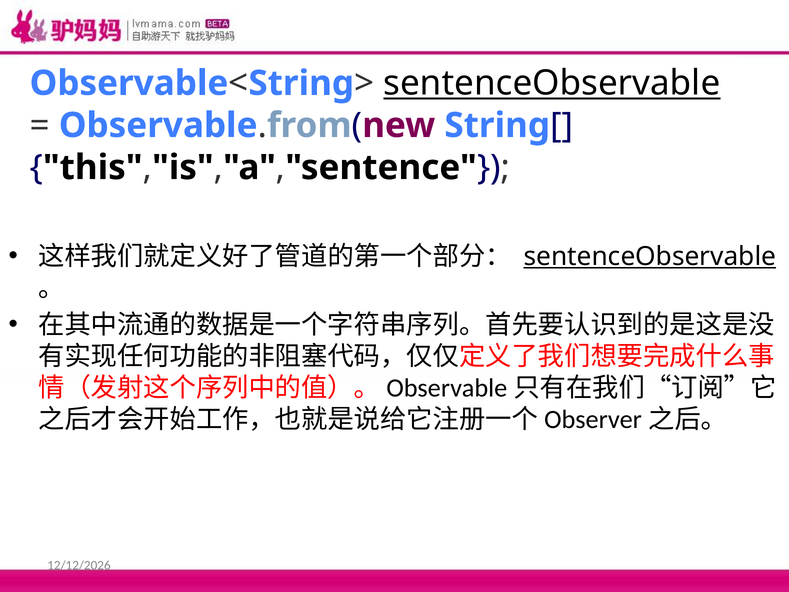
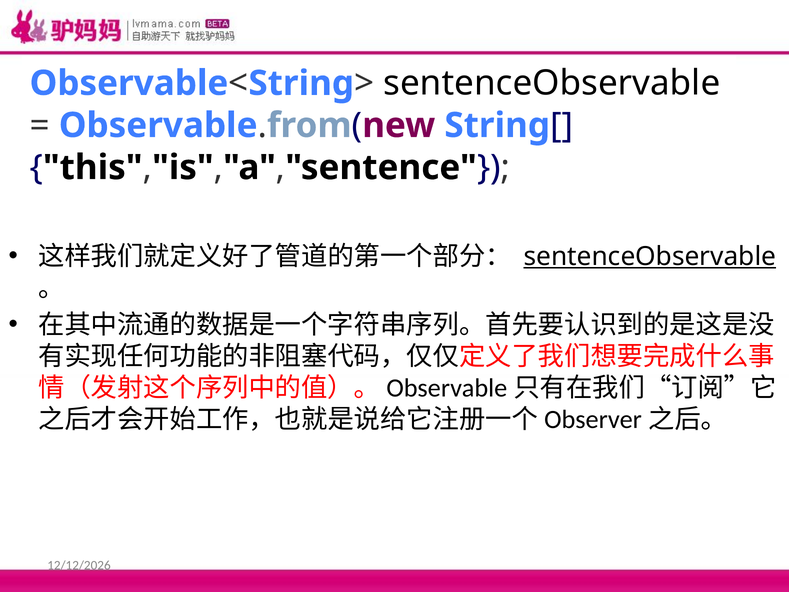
sentenceObservable underline: present -> none (552, 83)
